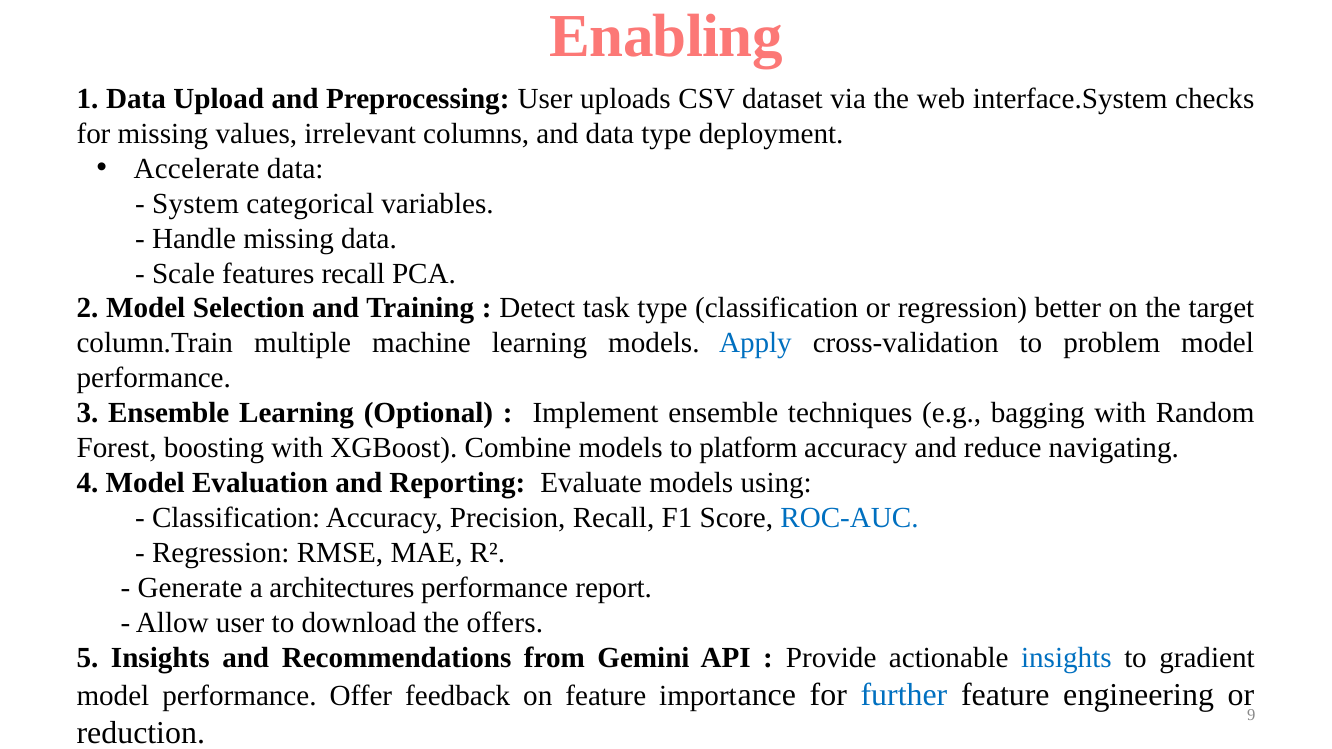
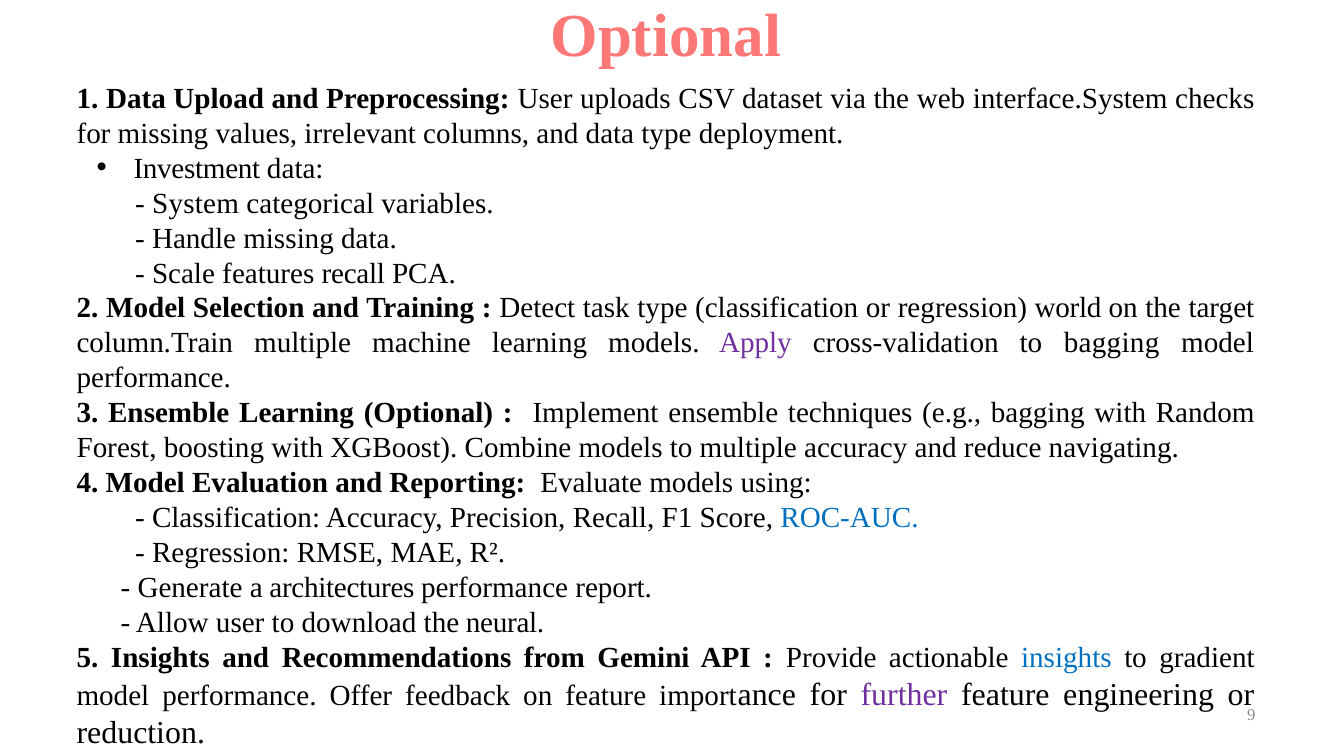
Enabling: Enabling -> Optional (666, 36)
Accelerate: Accelerate -> Investment (197, 169)
better: better -> world (1068, 308)
Apply colour: blue -> purple (755, 343)
to problem: problem -> bagging (1112, 343)
to platform: platform -> multiple (748, 448)
offers: offers -> neural (505, 623)
further colour: blue -> purple (904, 695)
